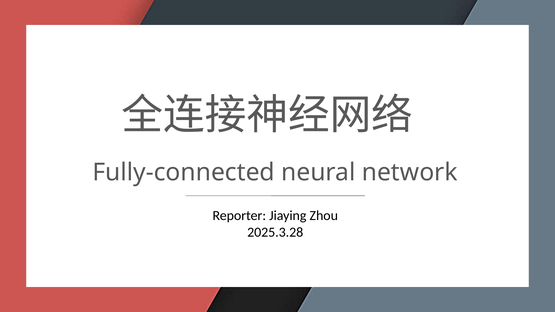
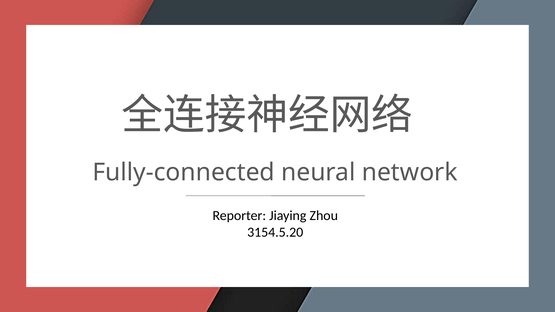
2025.3.28: 2025.3.28 -> 3154.5.20 (275, 232)
